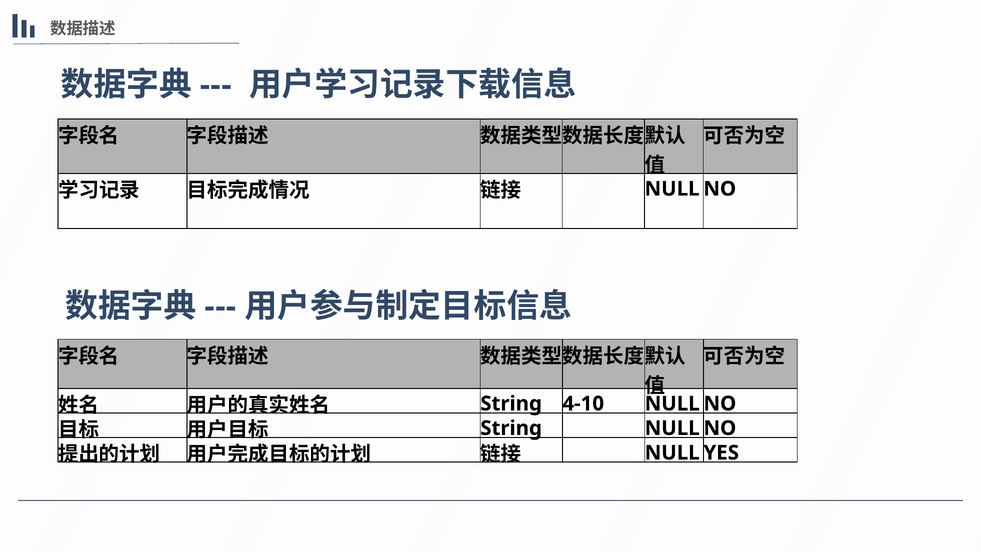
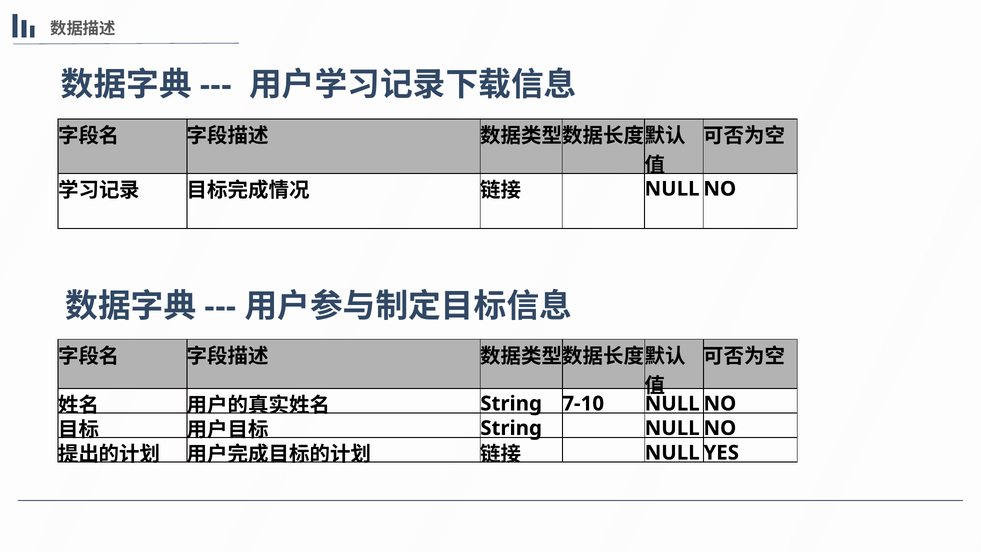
4-10: 4-10 -> 7-10 (583, 404)
